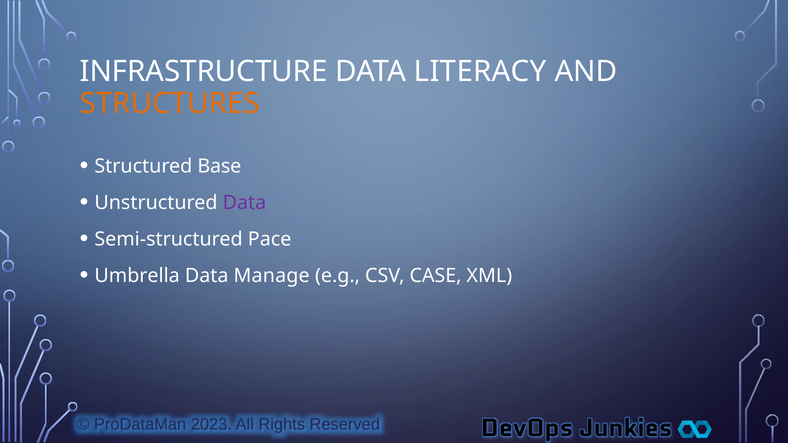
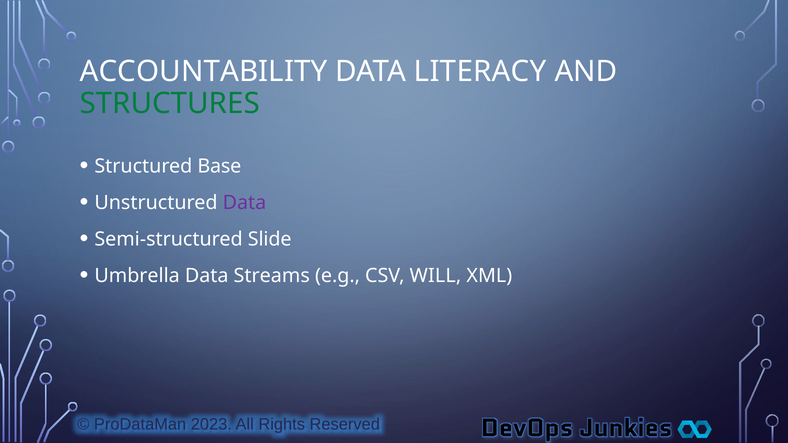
INFRASTRUCTURE: INFRASTRUCTURE -> ACCOUNTABILITY (204, 72)
STRUCTURES colour: orange -> green (170, 104)
Pace: Pace -> Slide (270, 239)
Manage: Manage -> Streams (272, 276)
CASE: CASE -> WILL (435, 276)
